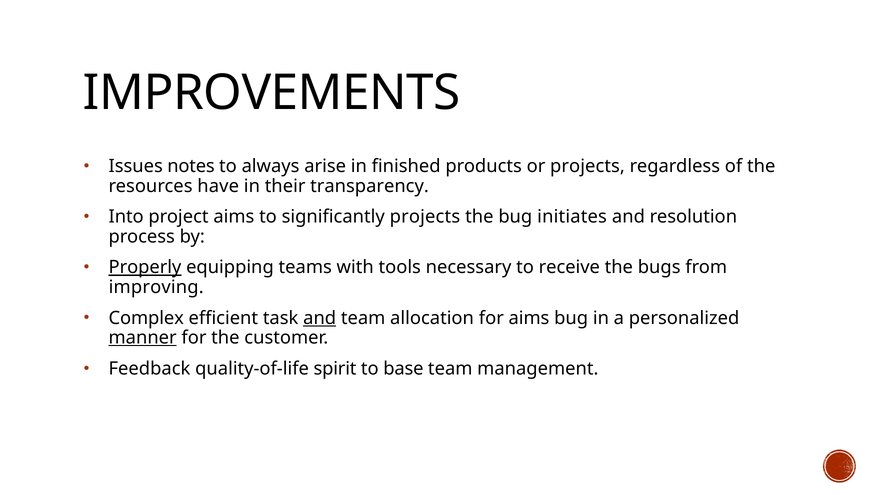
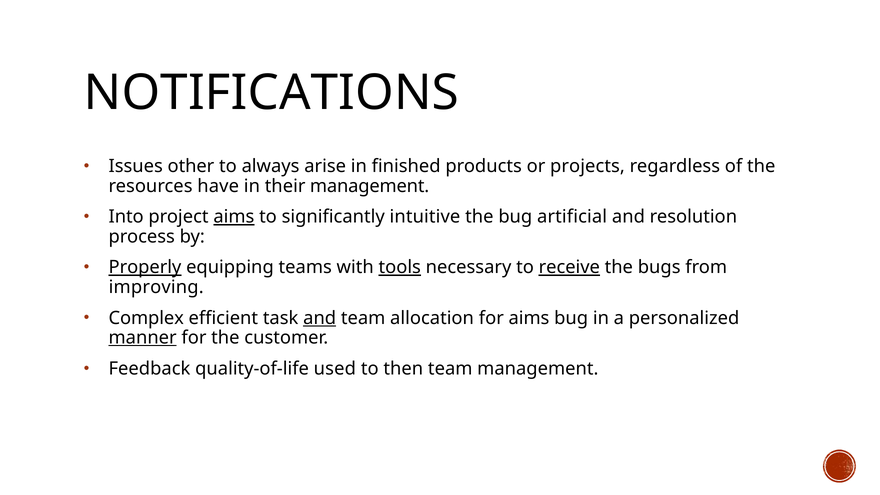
IMPROVEMENTS: IMPROVEMENTS -> NOTIFICATIONS (271, 93)
notes: notes -> other (191, 166)
their transparency: transparency -> management (370, 186)
aims underline: none -> present (234, 217)
significantly projects: projects -> intuitive (425, 217)
initiates: initiates -> artificial (572, 217)
tools underline: none -> present (400, 267)
receive underline: none -> present (569, 267)
spirit: spirit -> used (335, 369)
base: base -> then (403, 369)
